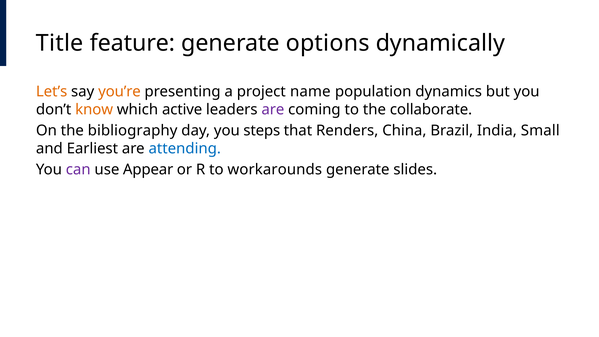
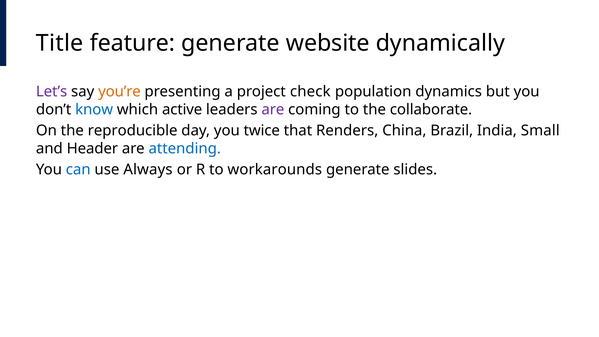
options: options -> website (328, 43)
Let’s colour: orange -> purple (52, 92)
name: name -> check (310, 92)
know colour: orange -> blue (94, 110)
bibliography: bibliography -> reproducible (133, 131)
steps: steps -> twice (262, 131)
Earliest: Earliest -> Header (92, 149)
can colour: purple -> blue (78, 170)
Appear: Appear -> Always (148, 170)
